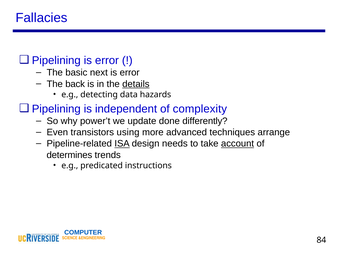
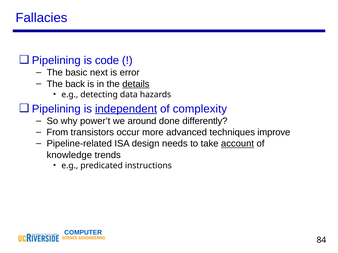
error: error -> code (107, 61)
independent underline: none -> present (126, 109)
update: update -> around (142, 121)
Even: Even -> From (57, 133)
using: using -> occur (128, 133)
arrange: arrange -> improve (274, 133)
ISA underline: present -> none (122, 144)
determines: determines -> knowledge (69, 155)
